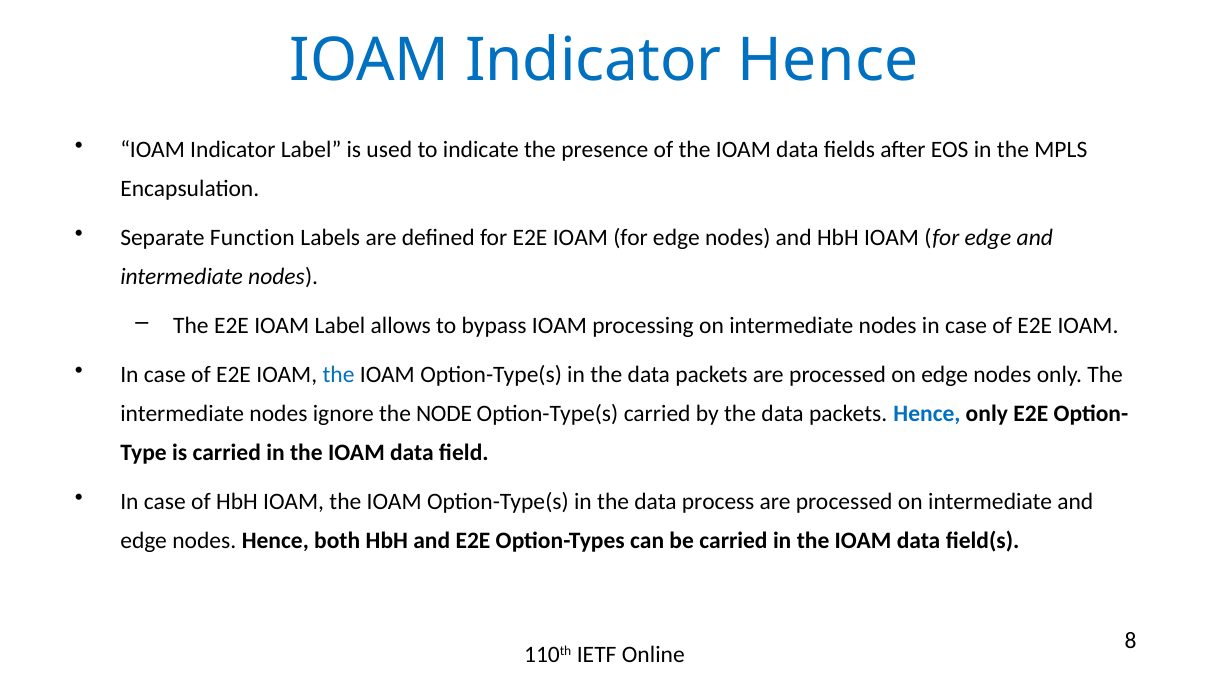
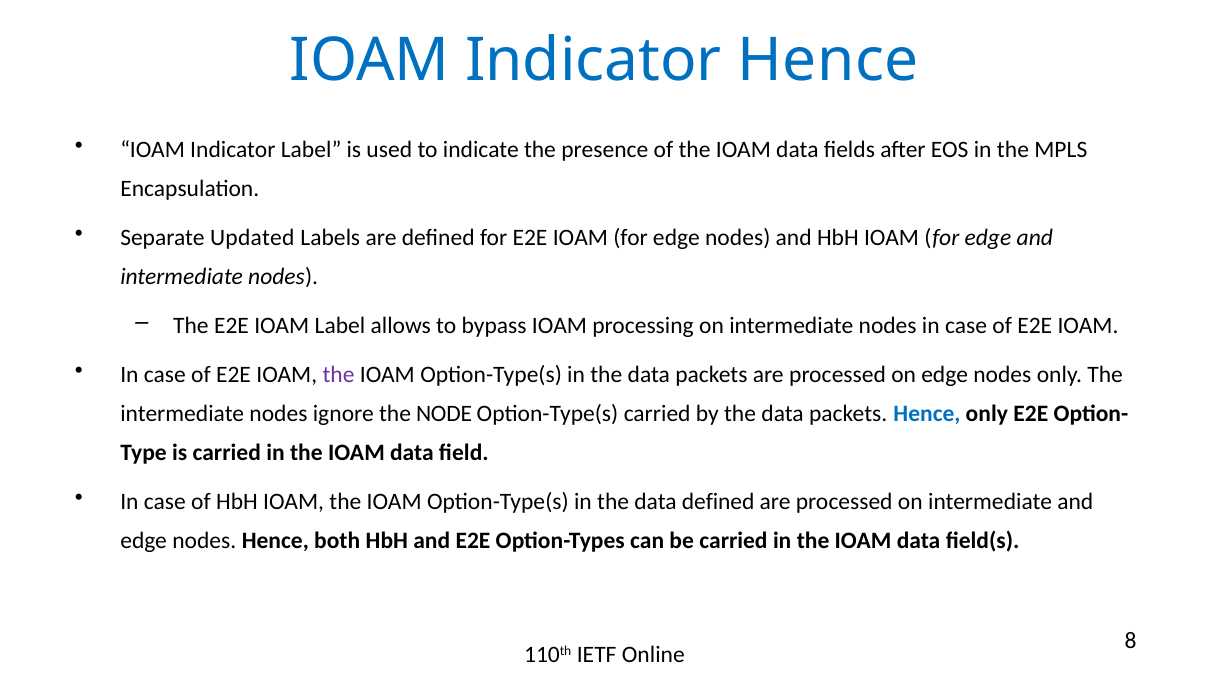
Function: Function -> Updated (252, 238)
the colour: blue -> purple (339, 375)
data process: process -> defined (718, 502)
